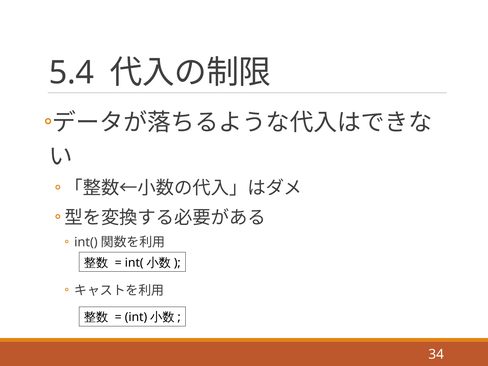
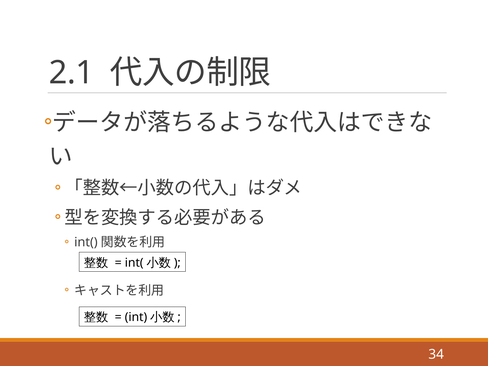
5.4: 5.4 -> 2.1 (72, 73)
